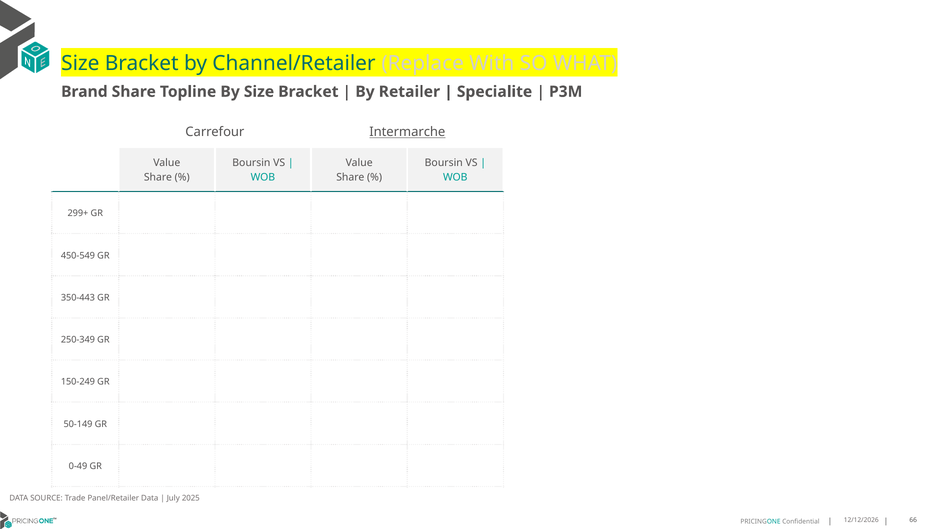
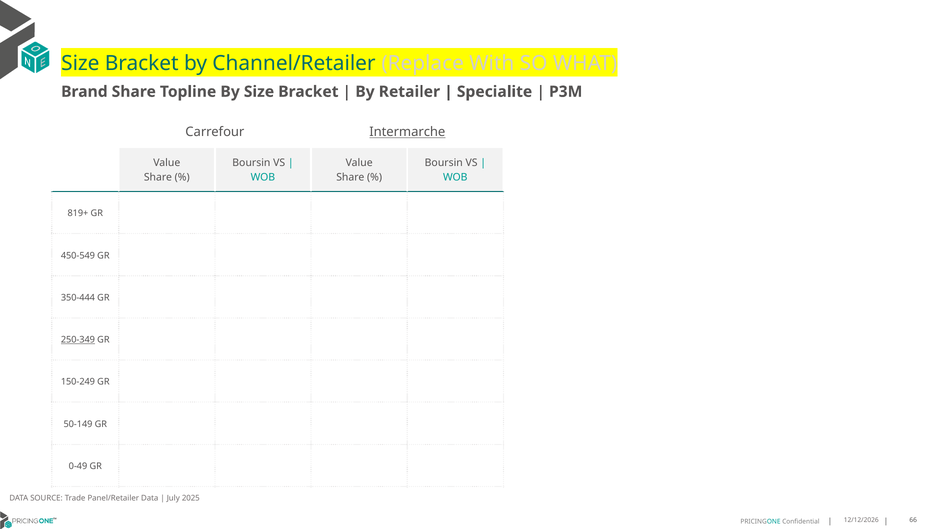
299+: 299+ -> 819+ (78, 213)
350-443: 350-443 -> 350-444 (78, 298)
250-349 underline: none -> present (78, 340)
